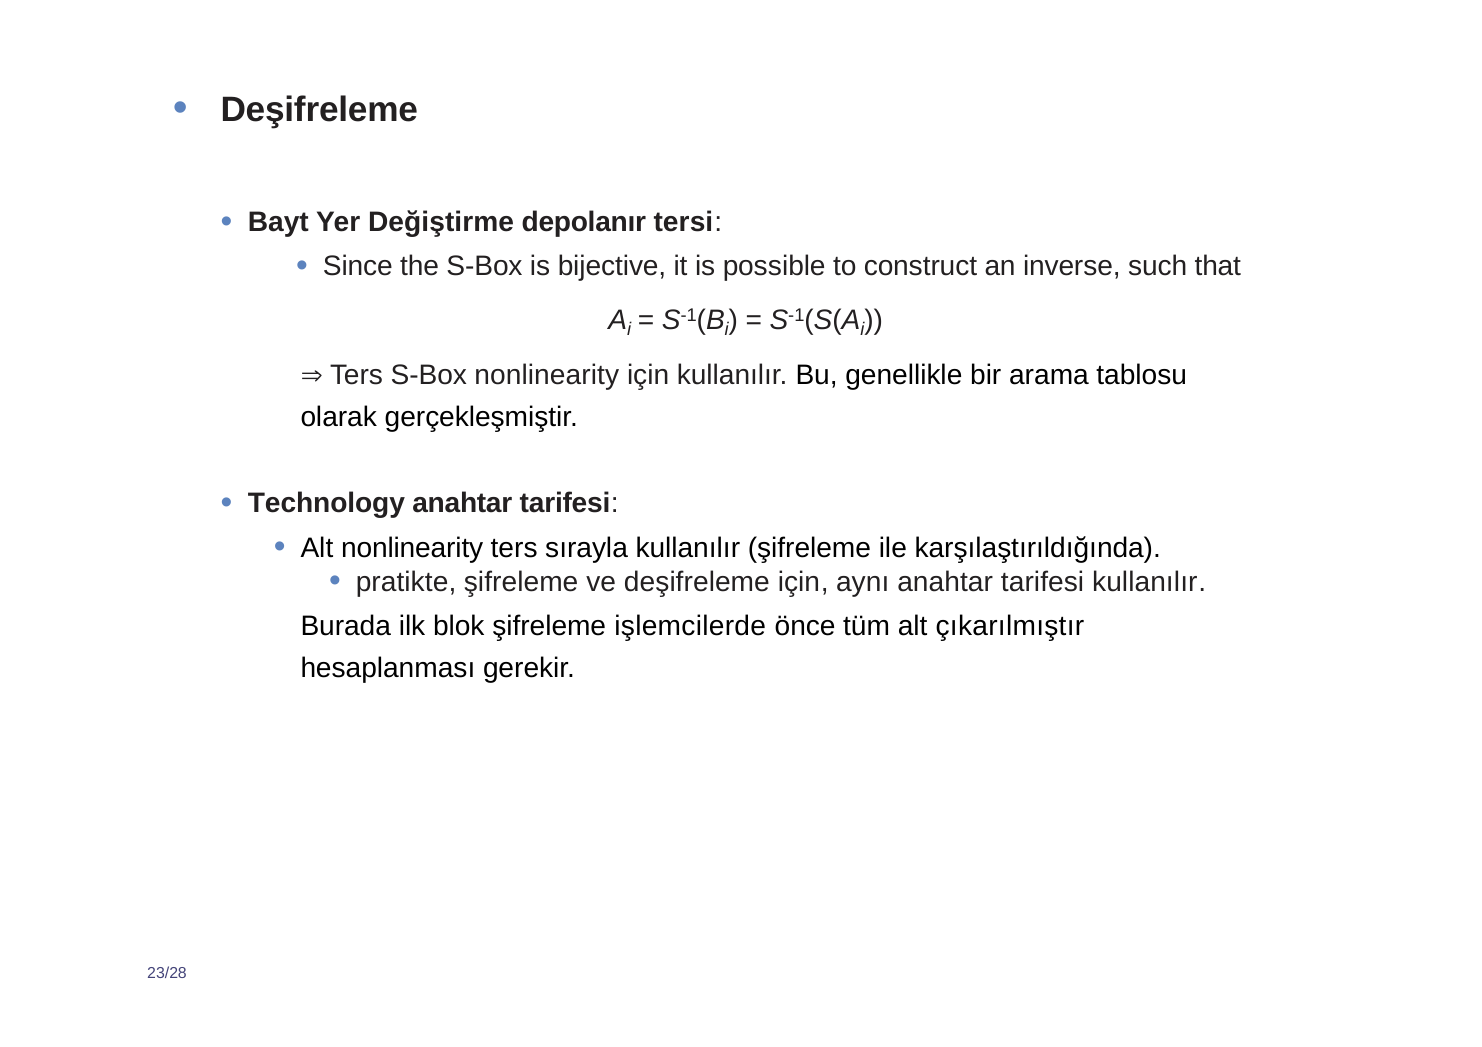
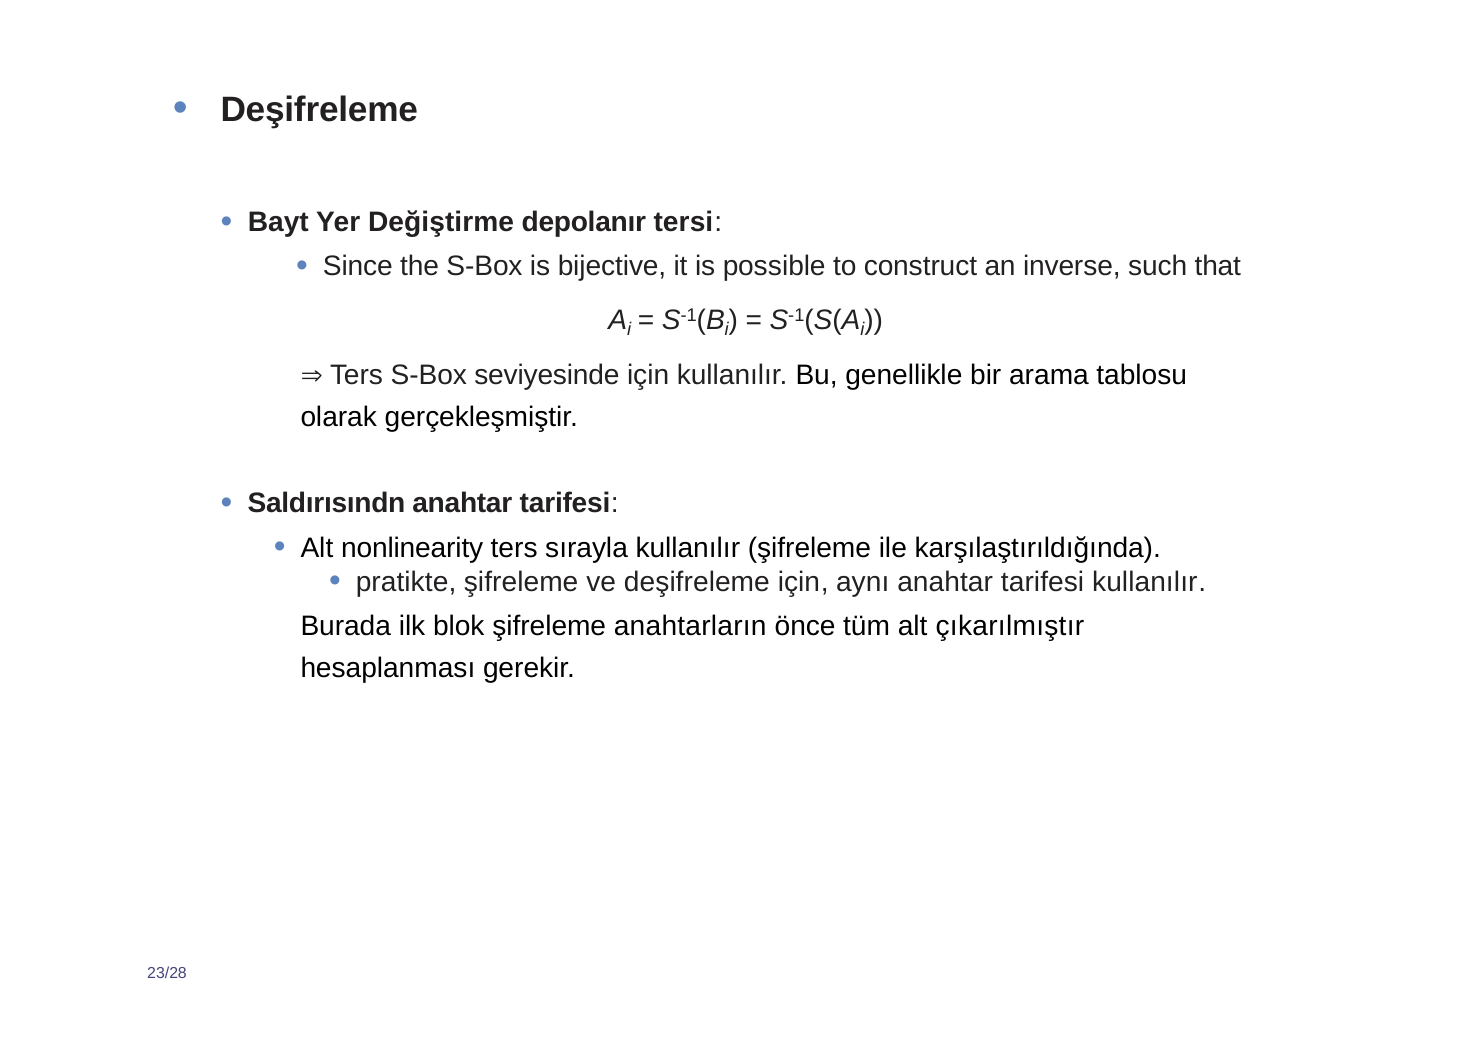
S-Box nonlinearity: nonlinearity -> seviyesinde (547, 375)
Technology: Technology -> Saldırısındn (327, 504)
işlemcilerde: işlemcilerde -> anahtarların (690, 626)
